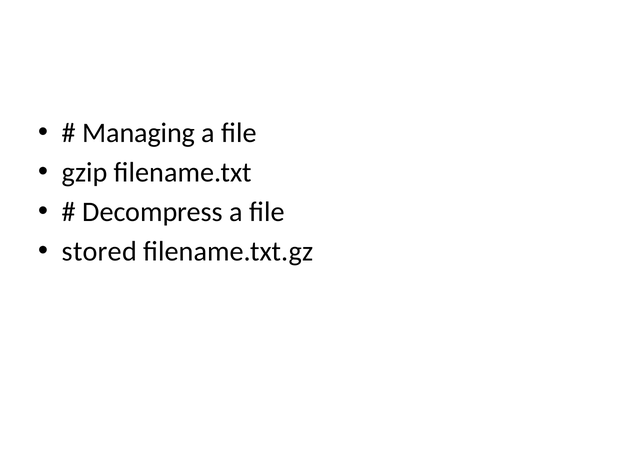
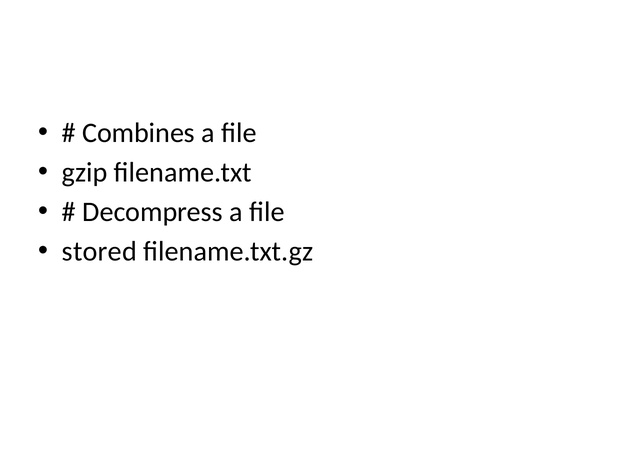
Managing: Managing -> Combines (139, 133)
